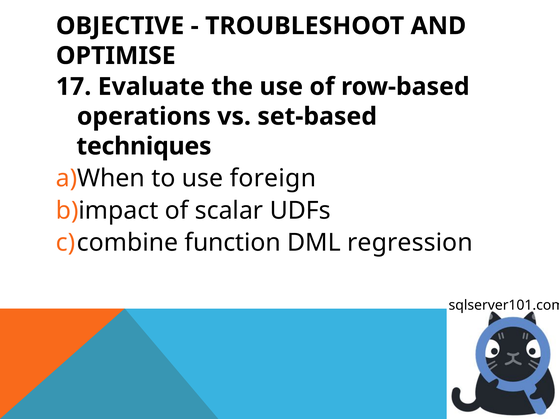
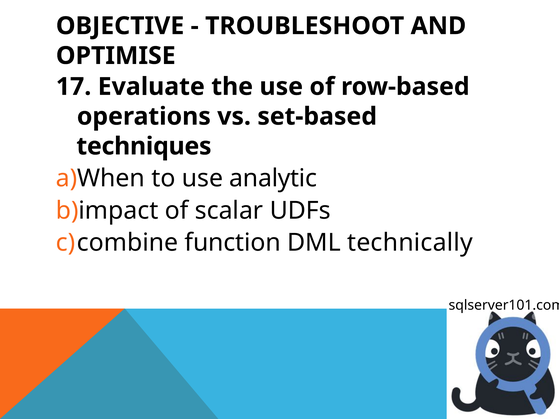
foreign: foreign -> analytic (273, 179)
regression: regression -> technically (410, 243)
